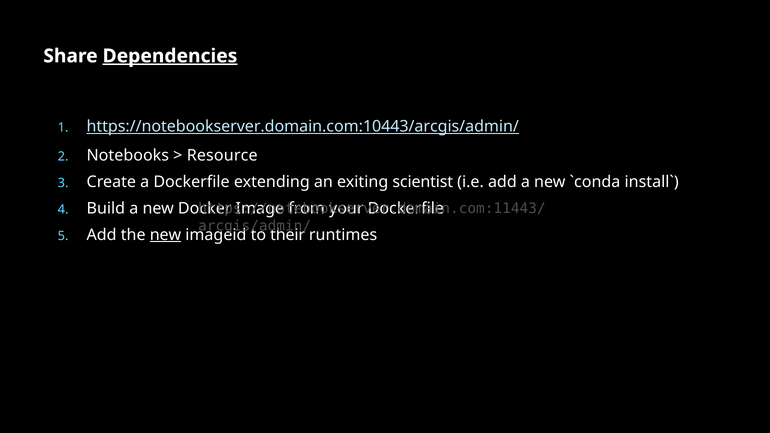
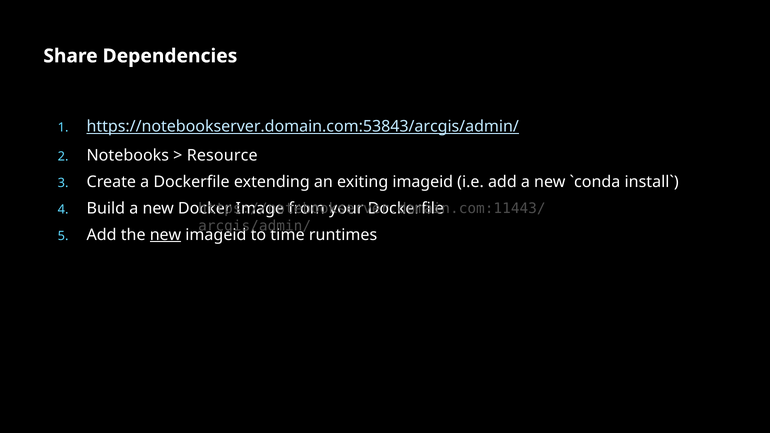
Dependencies underline: present -> none (170, 56)
https://notebookserver.domain.com:10443/arcgis/admin/: https://notebookserver.domain.com:10443/arcgis/admin/ -> https://notebookserver.domain.com:53843/arcgis/admin/ (303, 126)
exiting scientist: scientist -> imageid (423, 182)
their: their -> time (288, 235)
